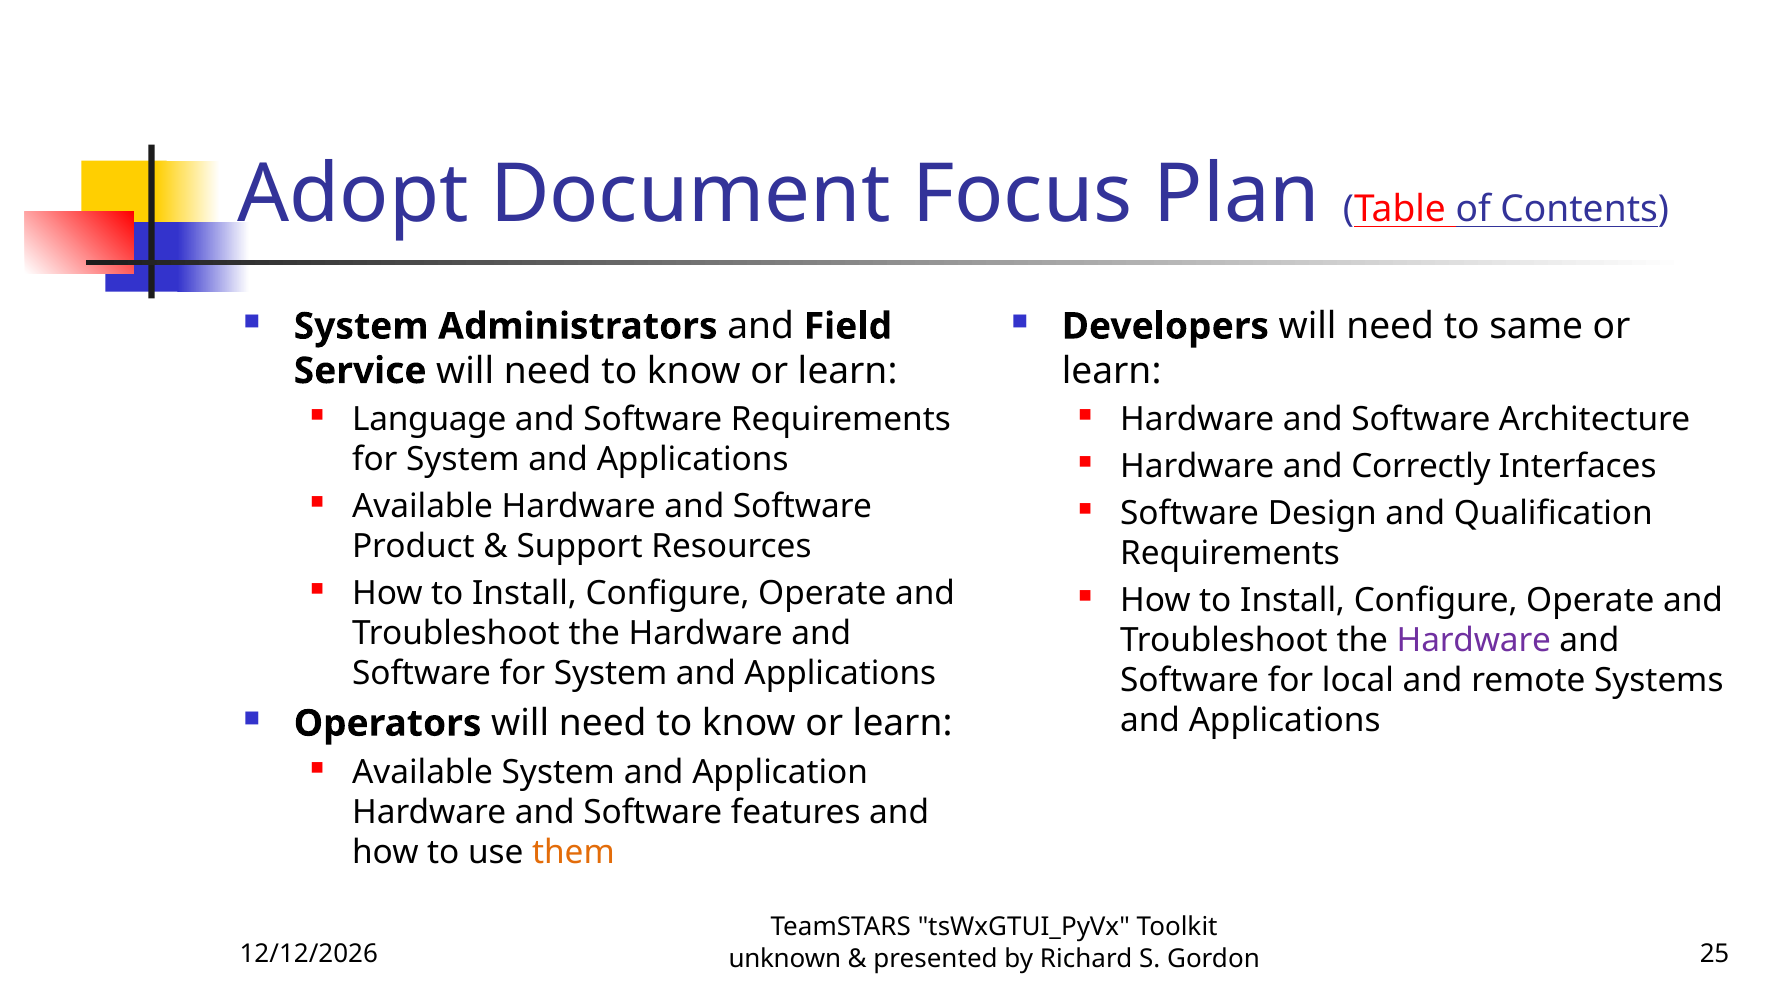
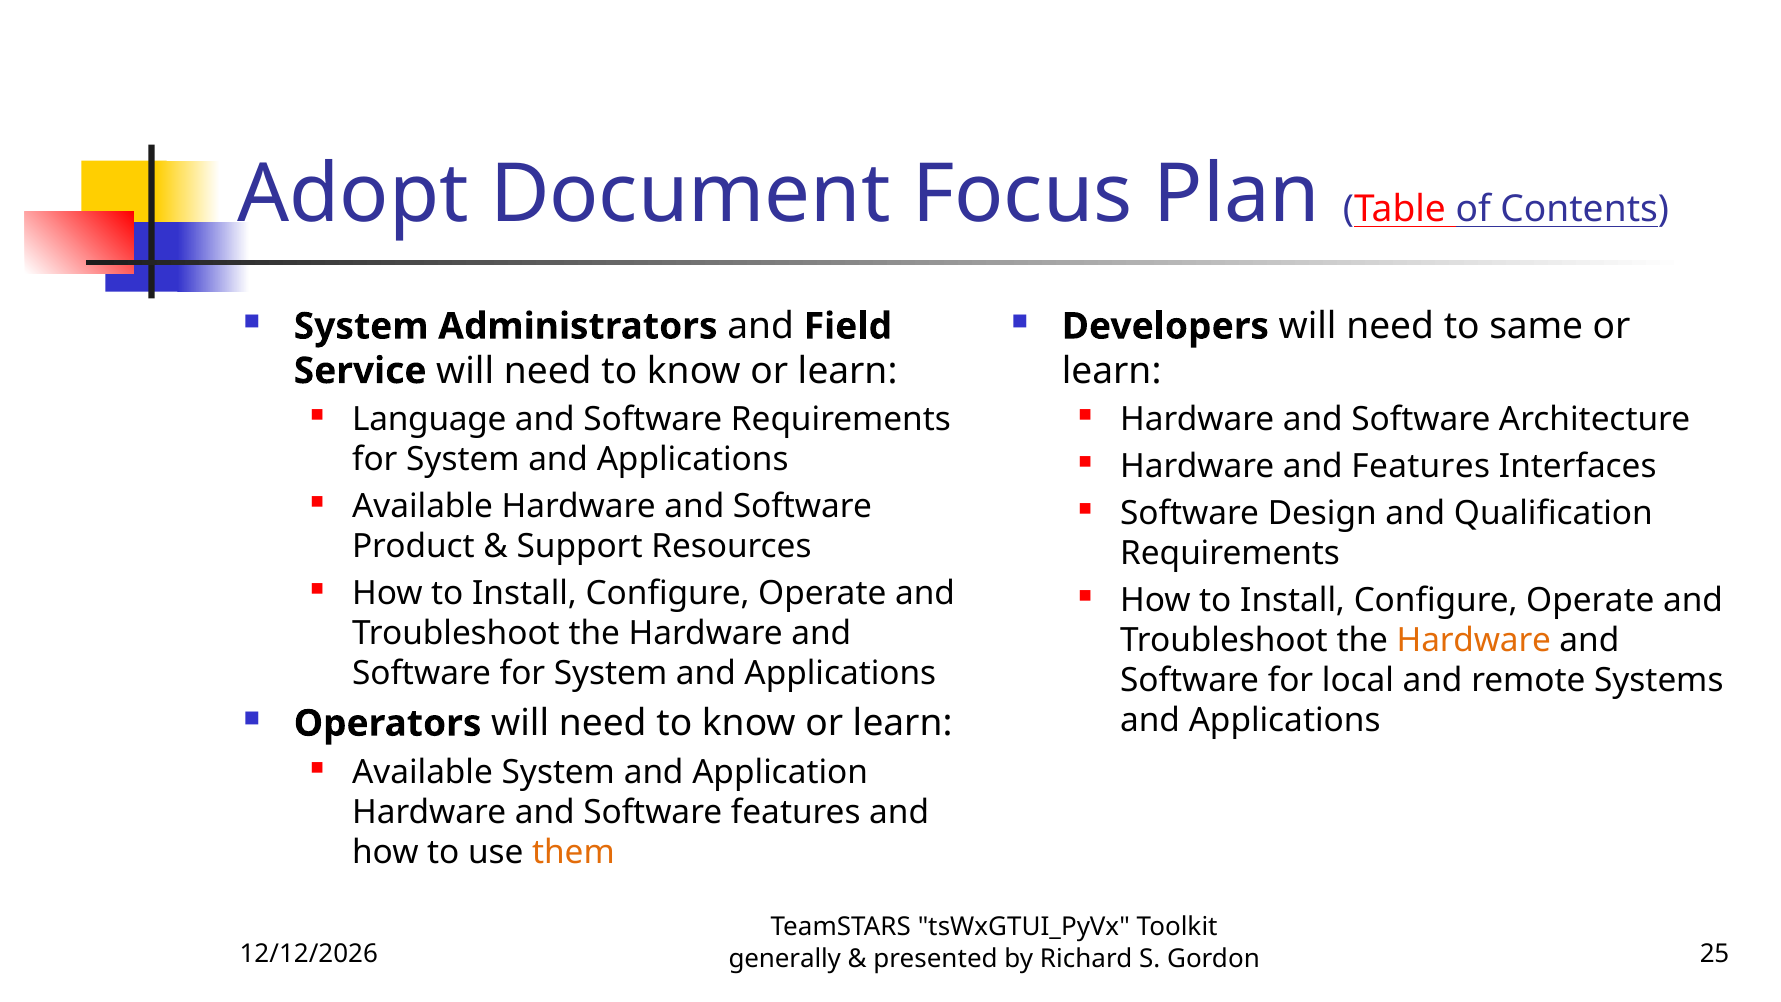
and Correctly: Correctly -> Features (1421, 466)
Hardware colour: purple -> orange (1474, 640)
unknown: unknown -> generally (785, 958)
